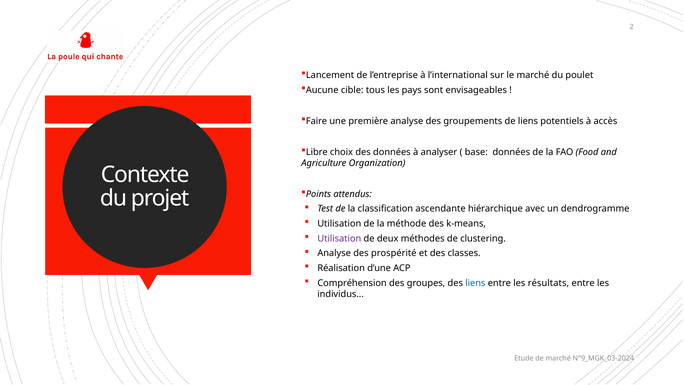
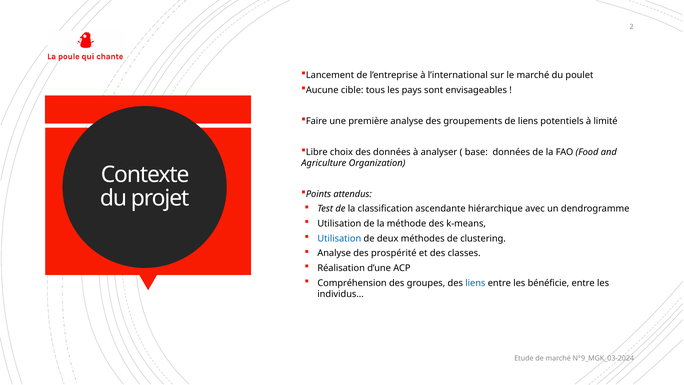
accès: accès -> limité (606, 121)
Utilisation colour: purple -> blue (339, 238)
résultats: résultats -> bénéficie (548, 283)
